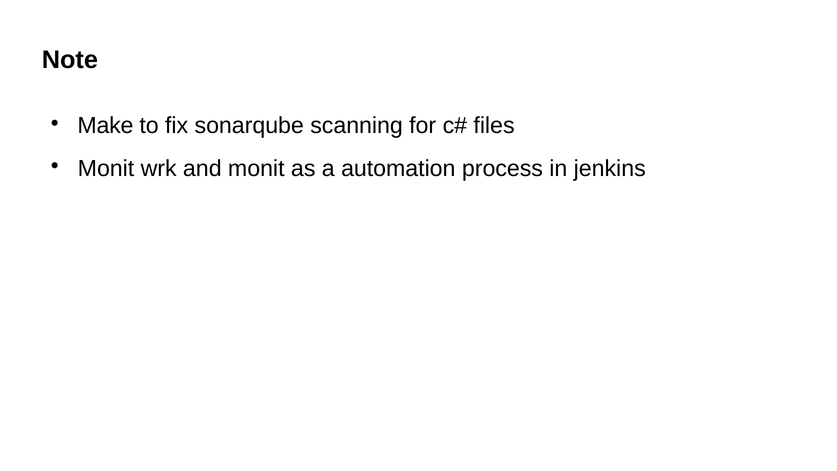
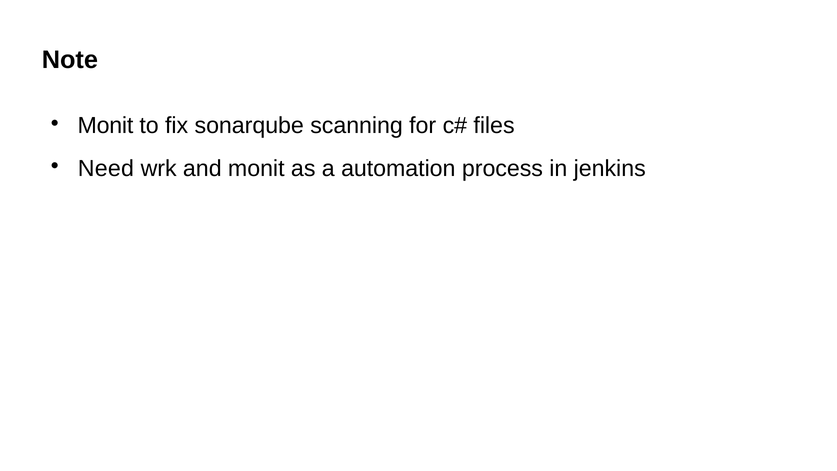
Make: Make -> Monit (105, 126)
Monit: Monit -> Need (106, 168)
